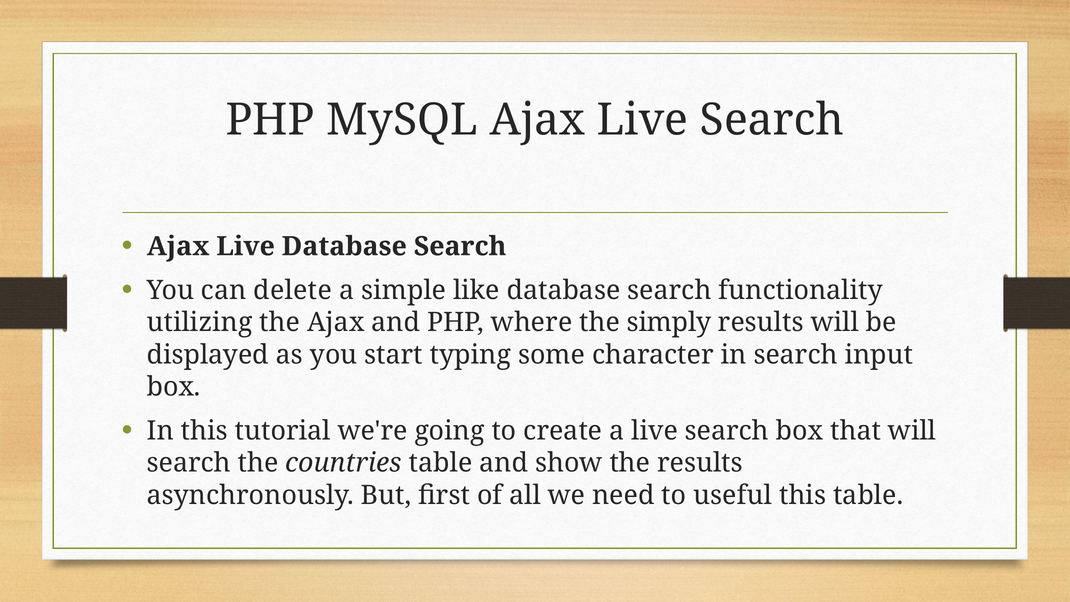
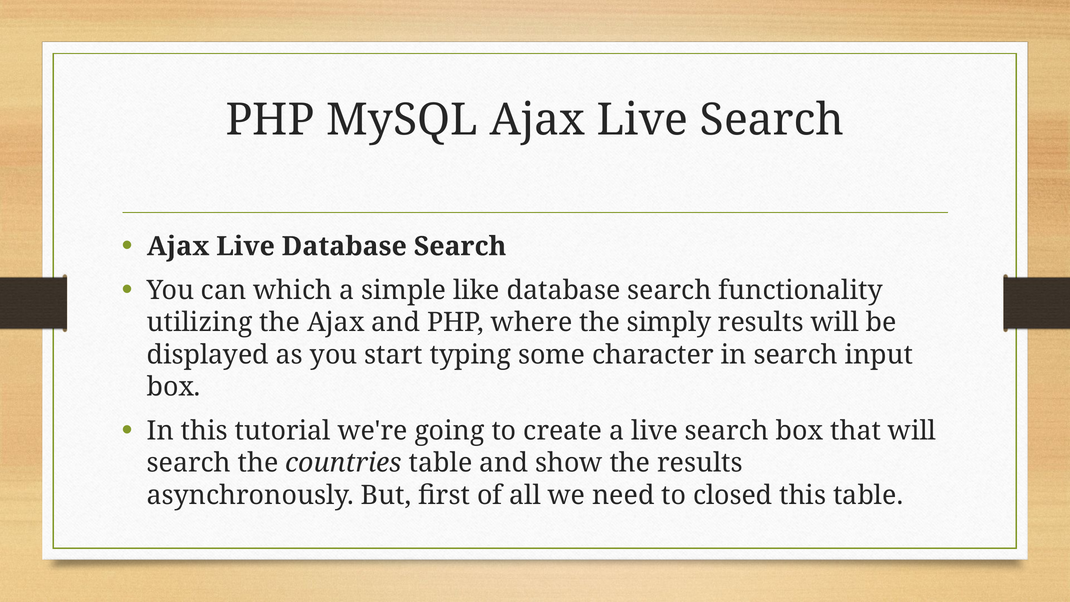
delete: delete -> which (293, 290)
useful: useful -> closed (733, 495)
